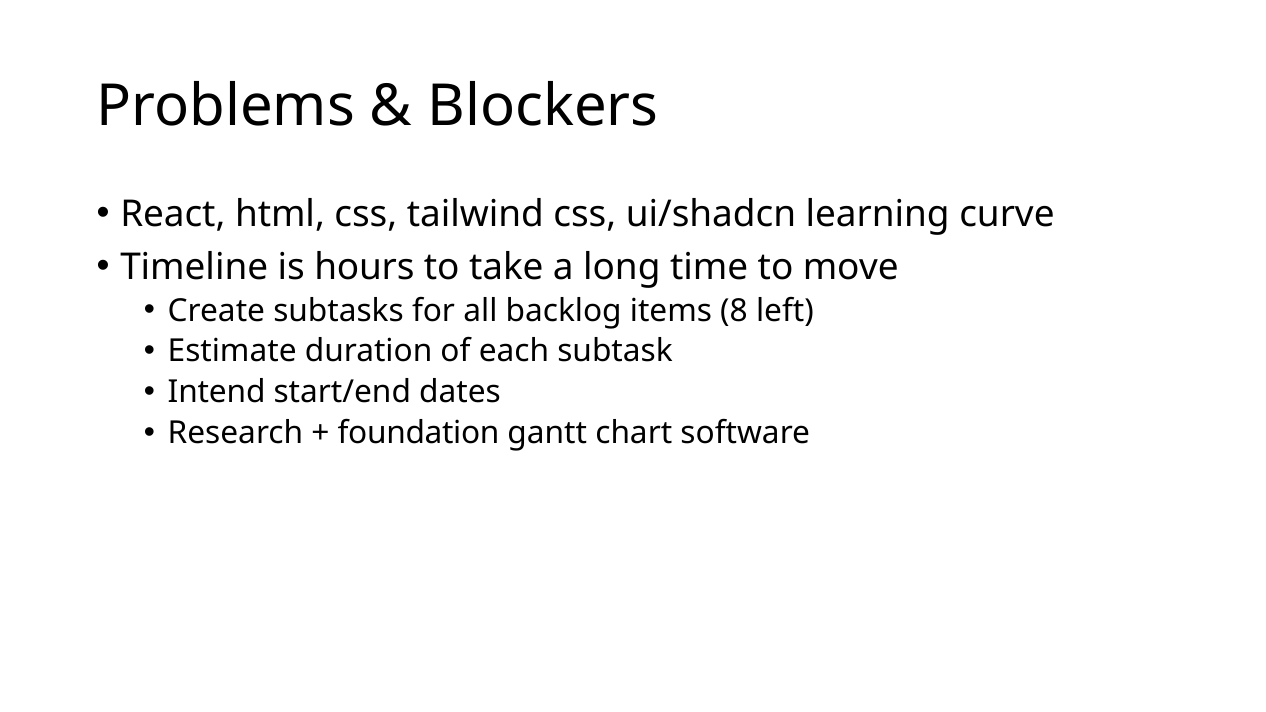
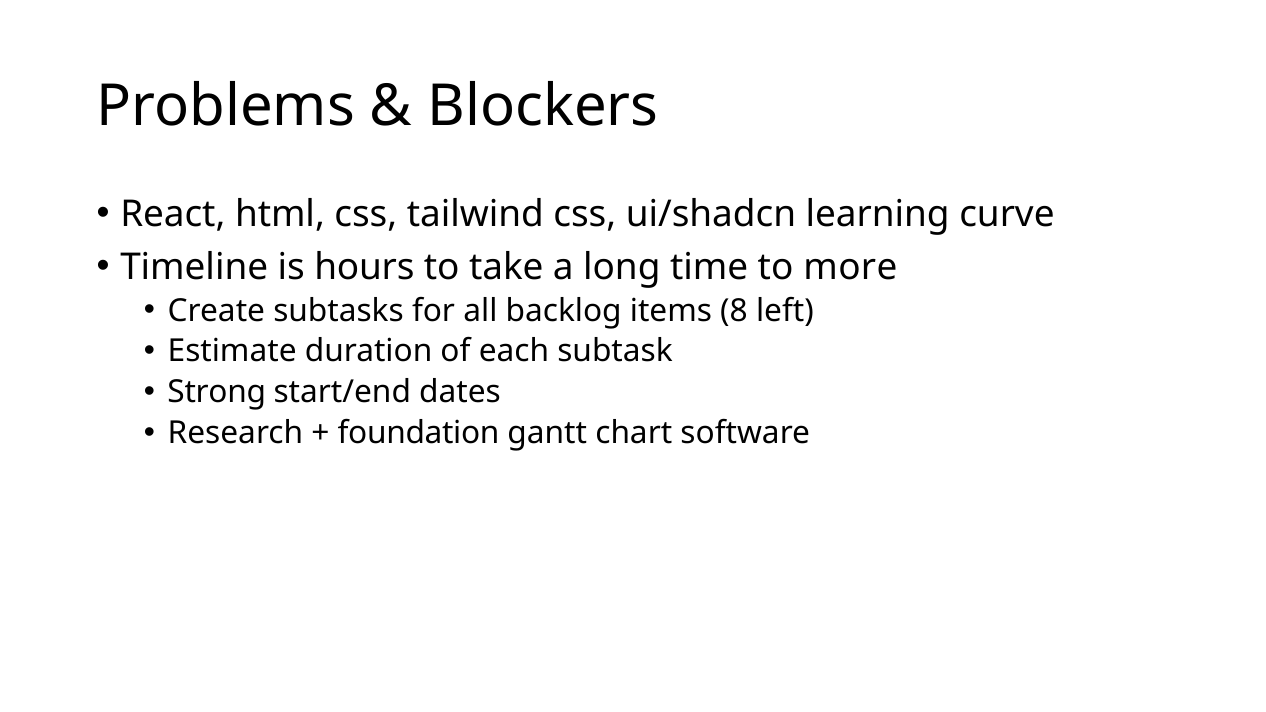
move: move -> more (850, 267)
Intend: Intend -> Strong (217, 392)
